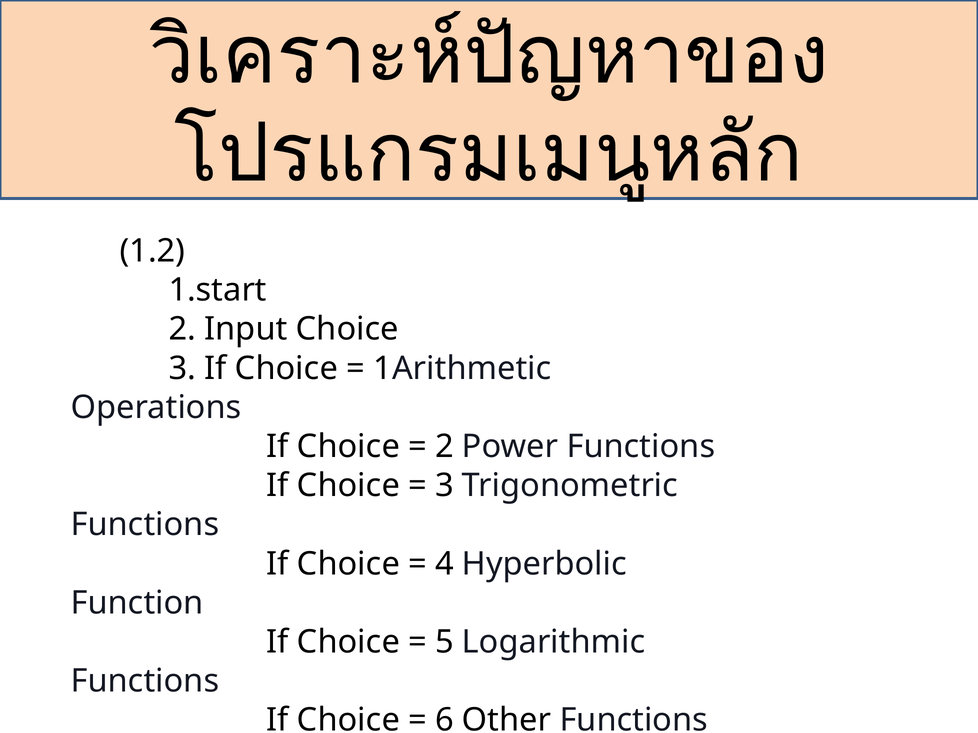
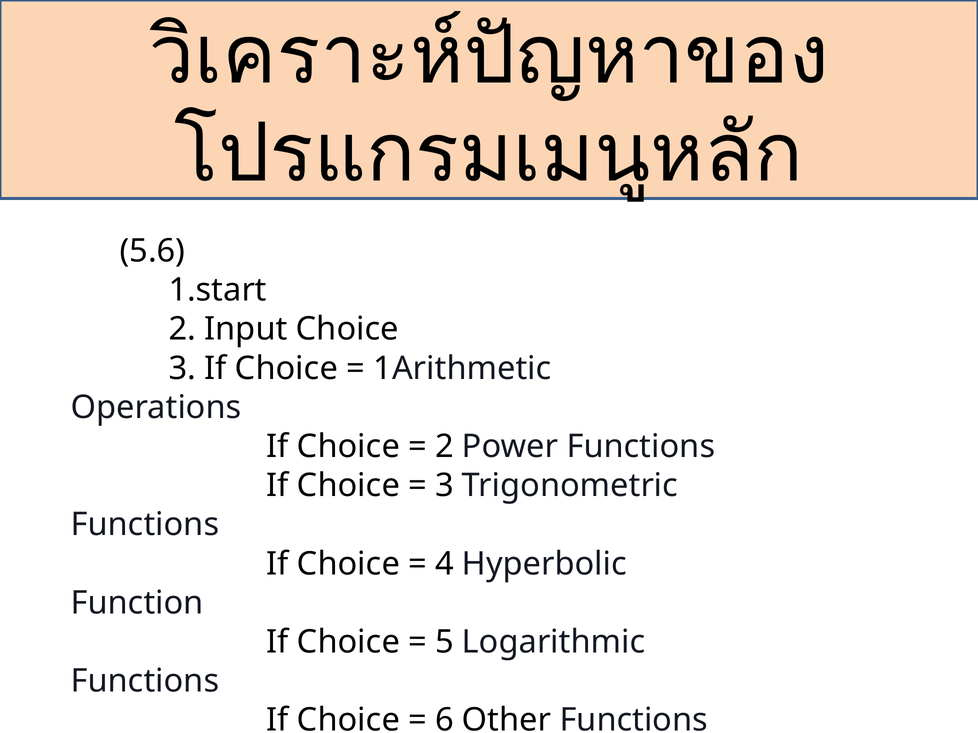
1.2: 1.2 -> 5.6 (152, 251)
